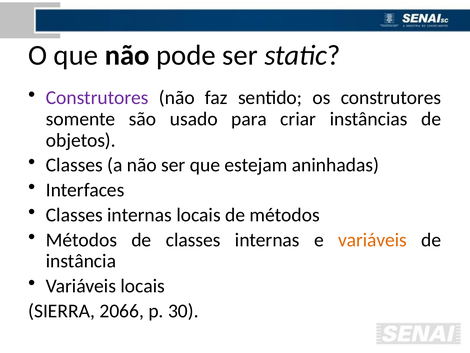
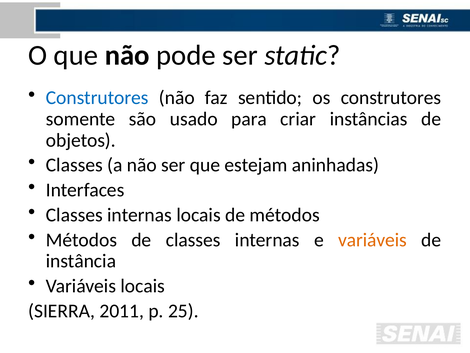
Construtores colour: purple -> blue (97, 98)
2066: 2066 -> 2011 (122, 311)
30: 30 -> 25 (183, 311)
